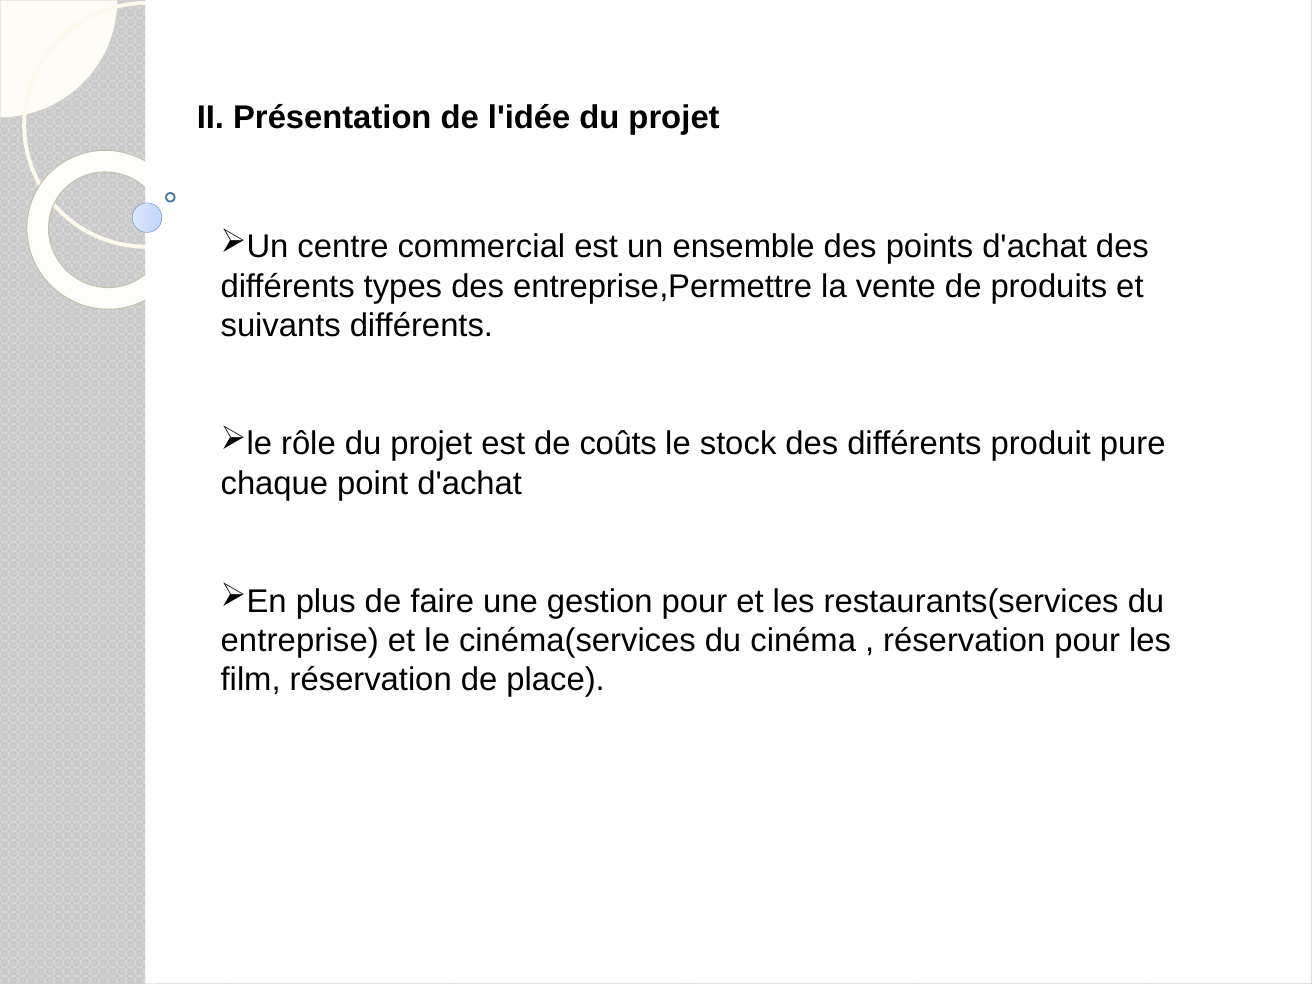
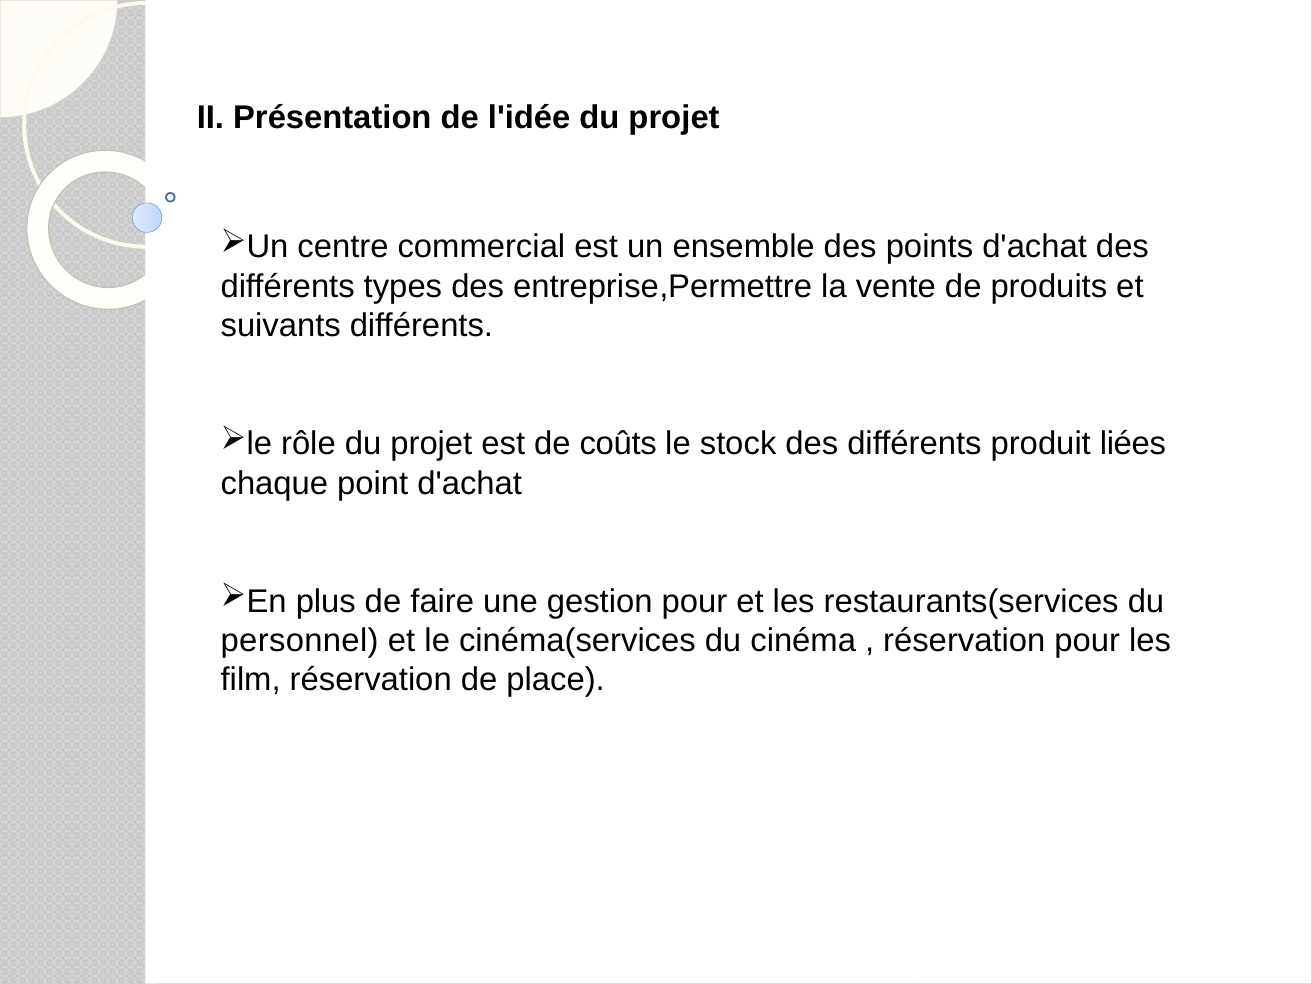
pure: pure -> liées (1133, 444)
entreprise: entreprise -> personnel (300, 641)
